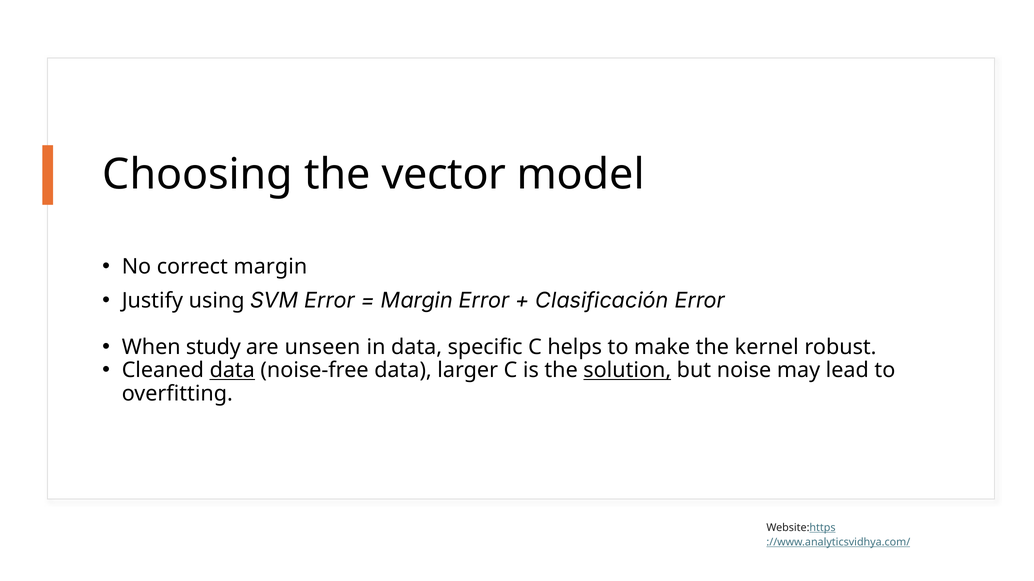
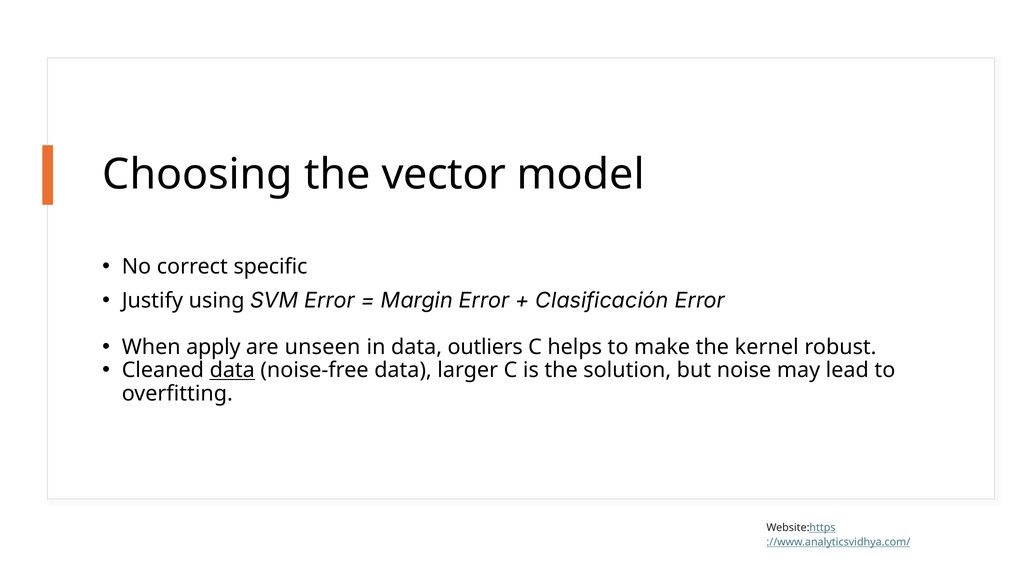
correct margin: margin -> specific (270, 267)
study: study -> apply (213, 347)
specific: specific -> outliers (485, 347)
solution underline: present -> none (627, 371)
